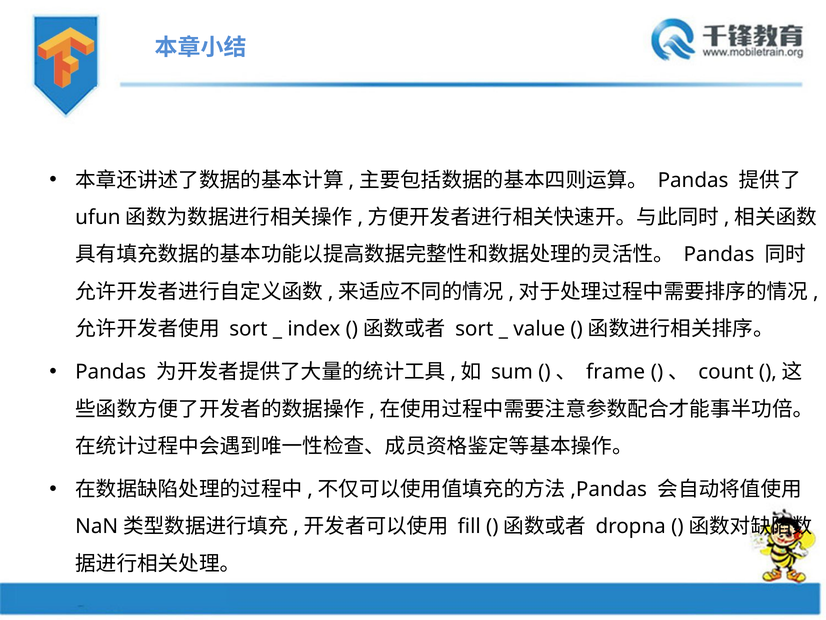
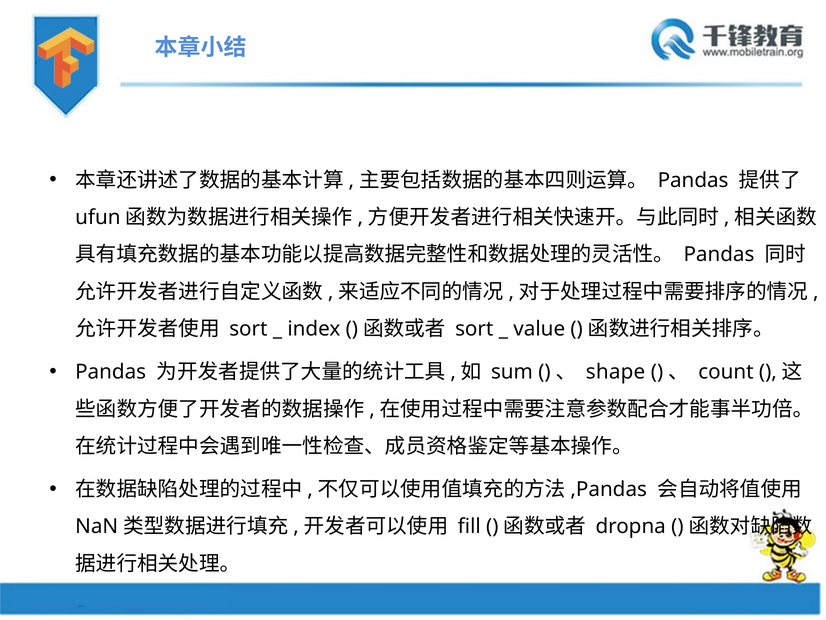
frame: frame -> shape (616, 372)
